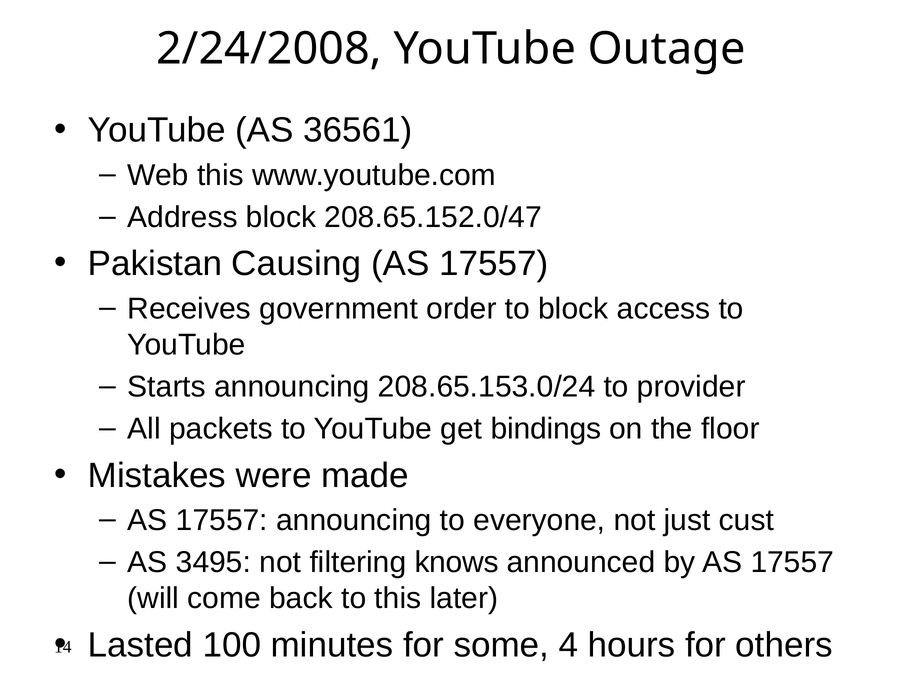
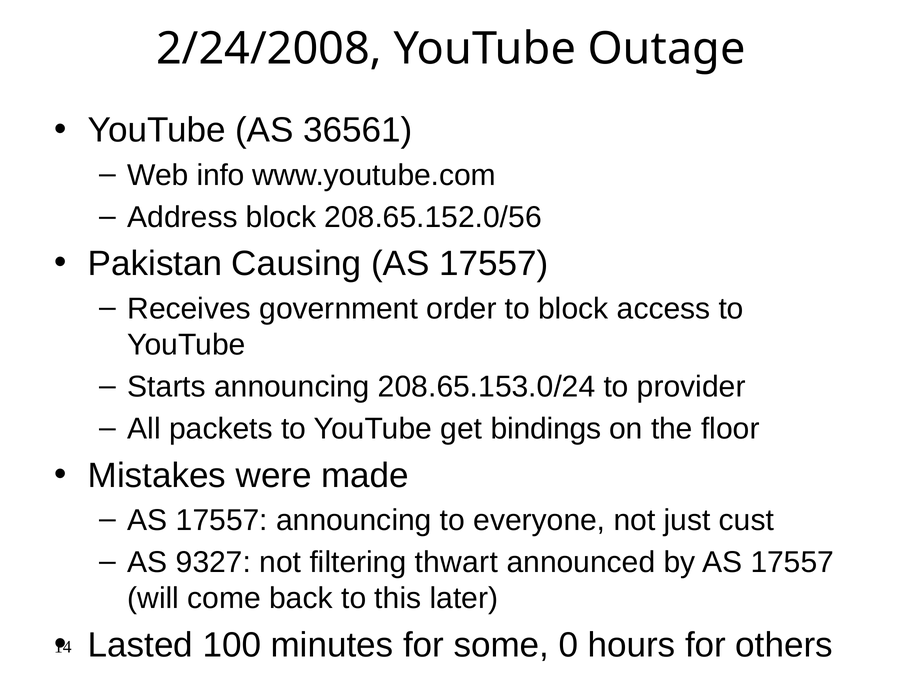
Web this: this -> info (221, 175)
208.65.152.0/47: 208.65.152.0/47 -> 208.65.152.0/56 (433, 217)
3495: 3495 -> 9327 (213, 562)
knows: knows -> thwart (456, 562)
4: 4 -> 0 (568, 644)
